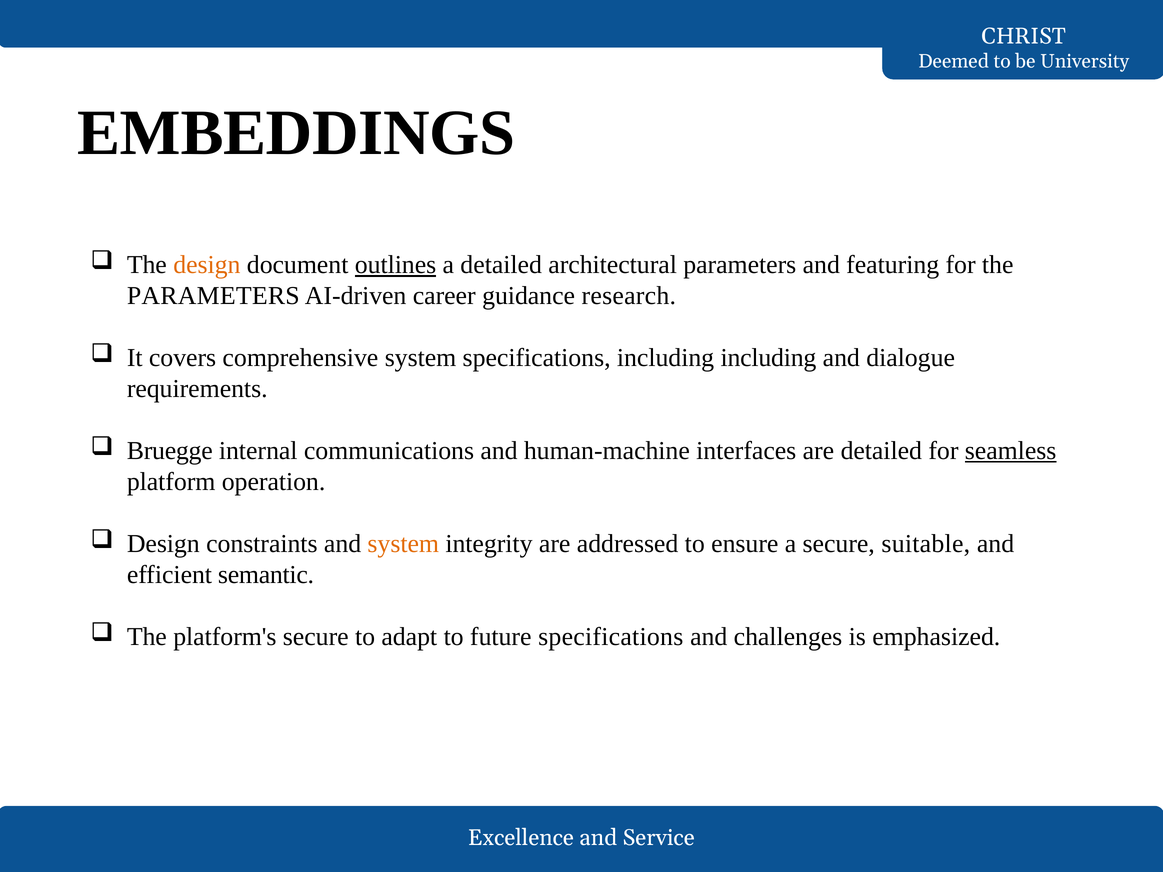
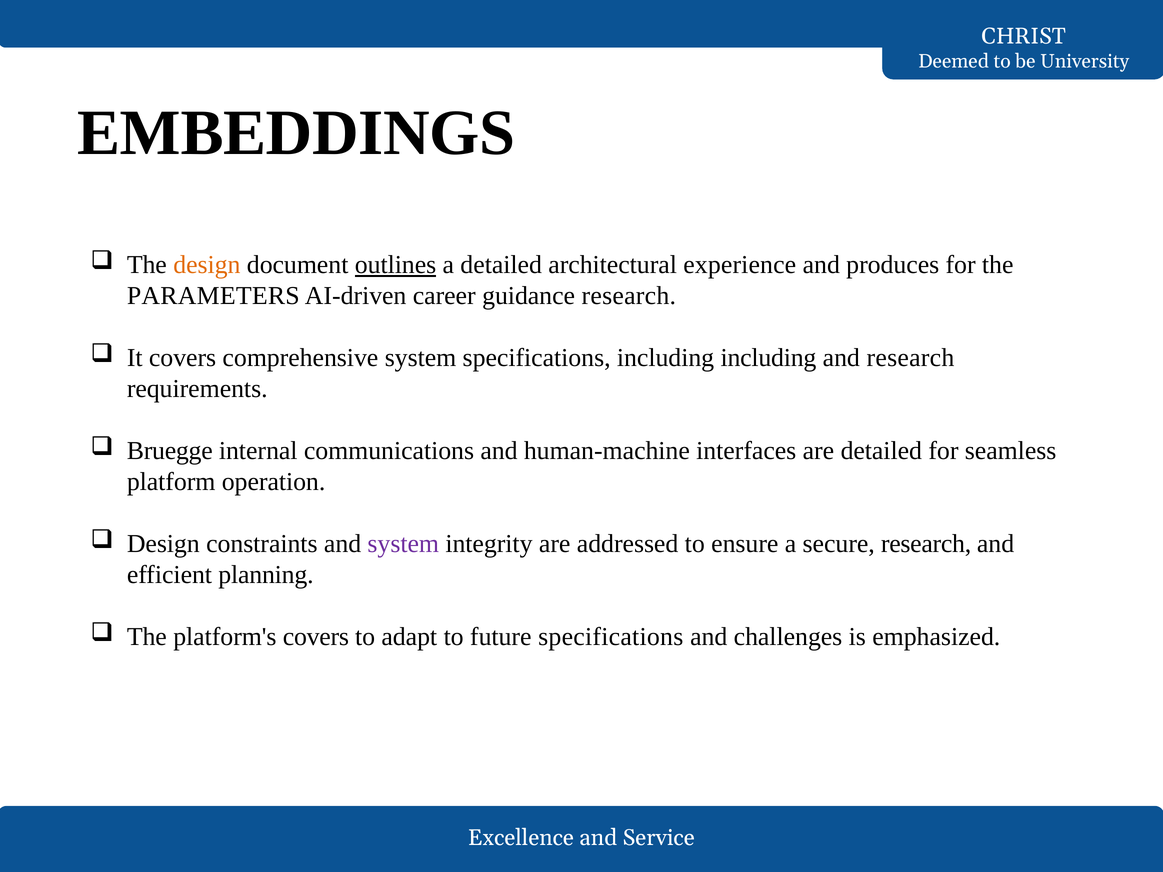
architectural parameters: parameters -> experience (740, 265)
featuring: featuring -> produces (893, 265)
and dialogue: dialogue -> research (910, 358)
seamless underline: present -> none (1011, 451)
system colour: orange -> purple (403, 544)
secure suitable: suitable -> research (926, 544)
semantic: semantic -> planning (266, 575)
platform's secure: secure -> covers (316, 637)
